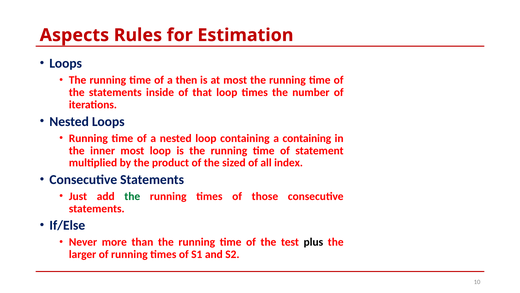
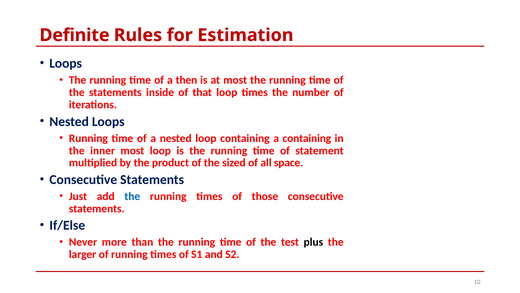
Aspects: Aspects -> Definite (74, 35)
index: index -> space (289, 163)
the colour: green -> blue (132, 196)
